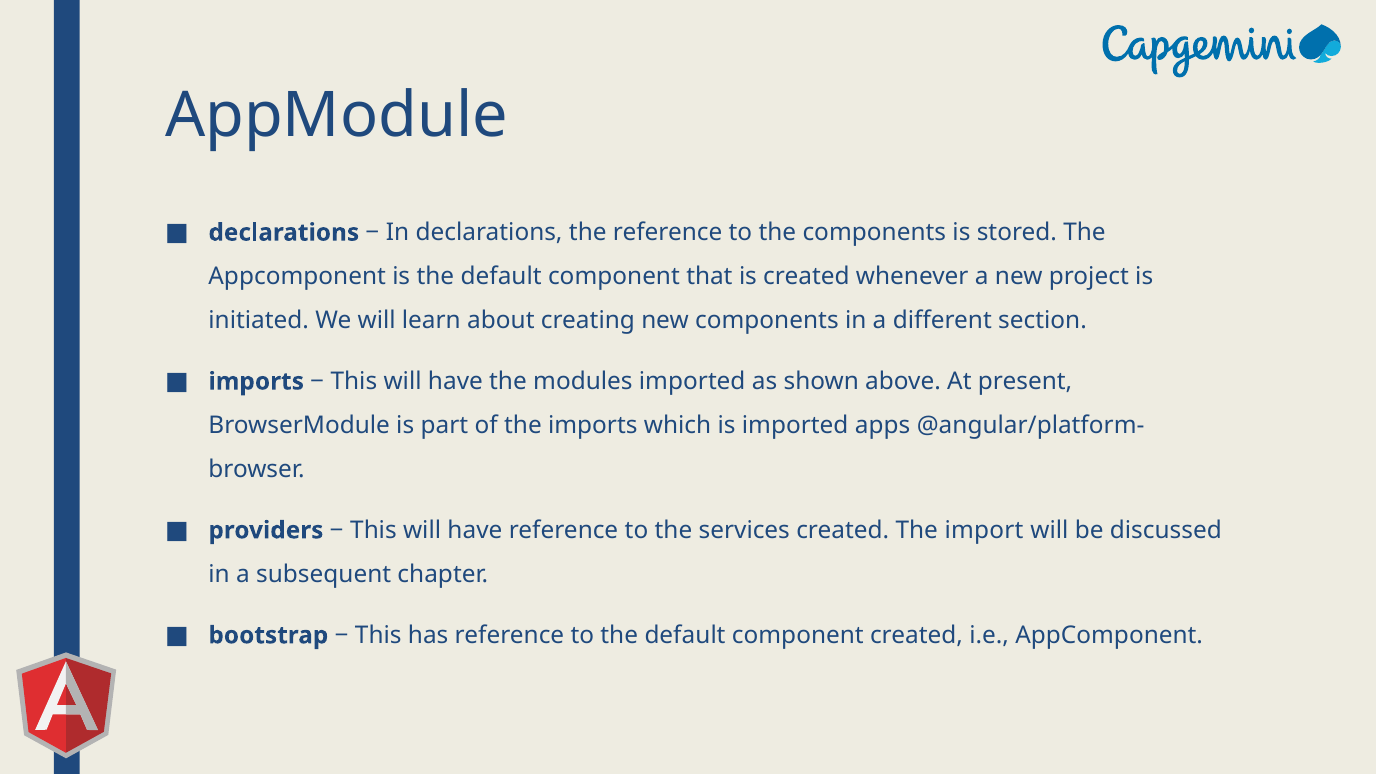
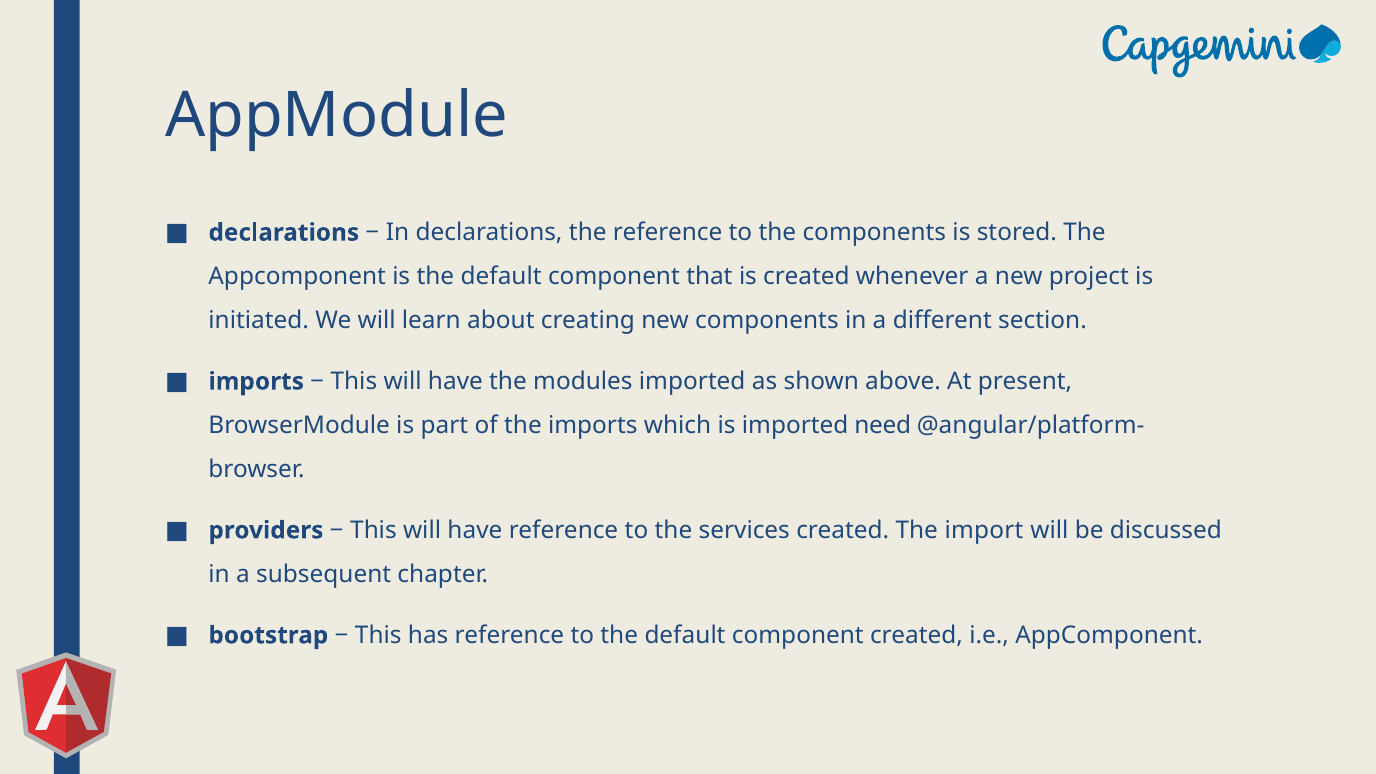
apps: apps -> need (883, 425)
